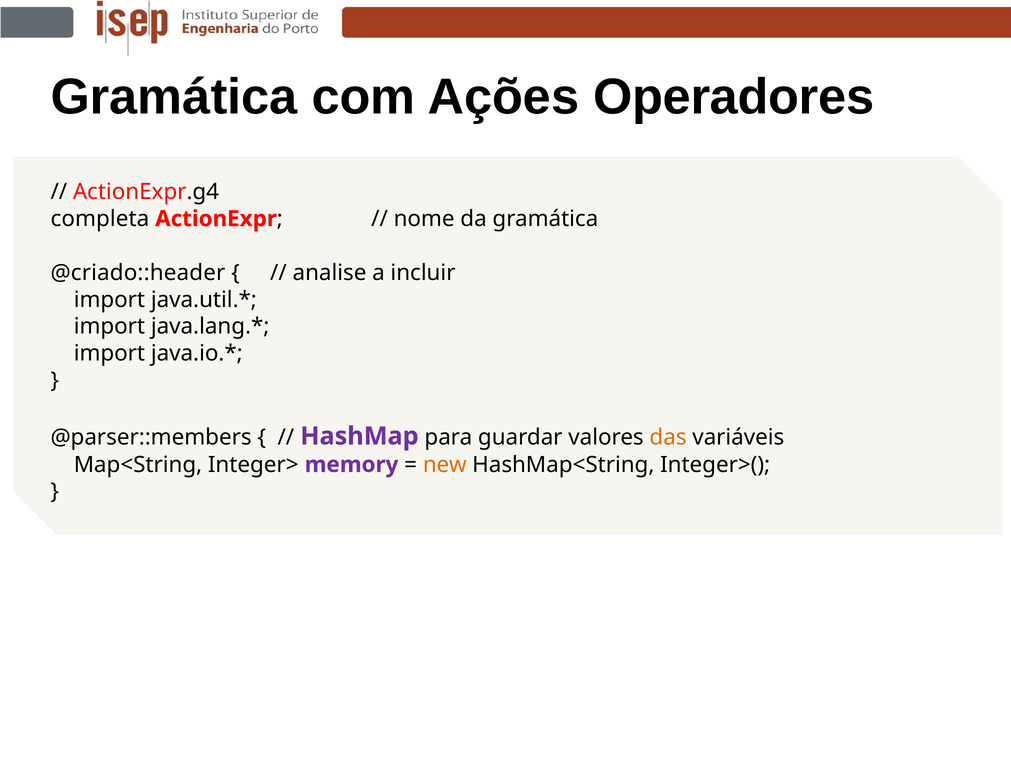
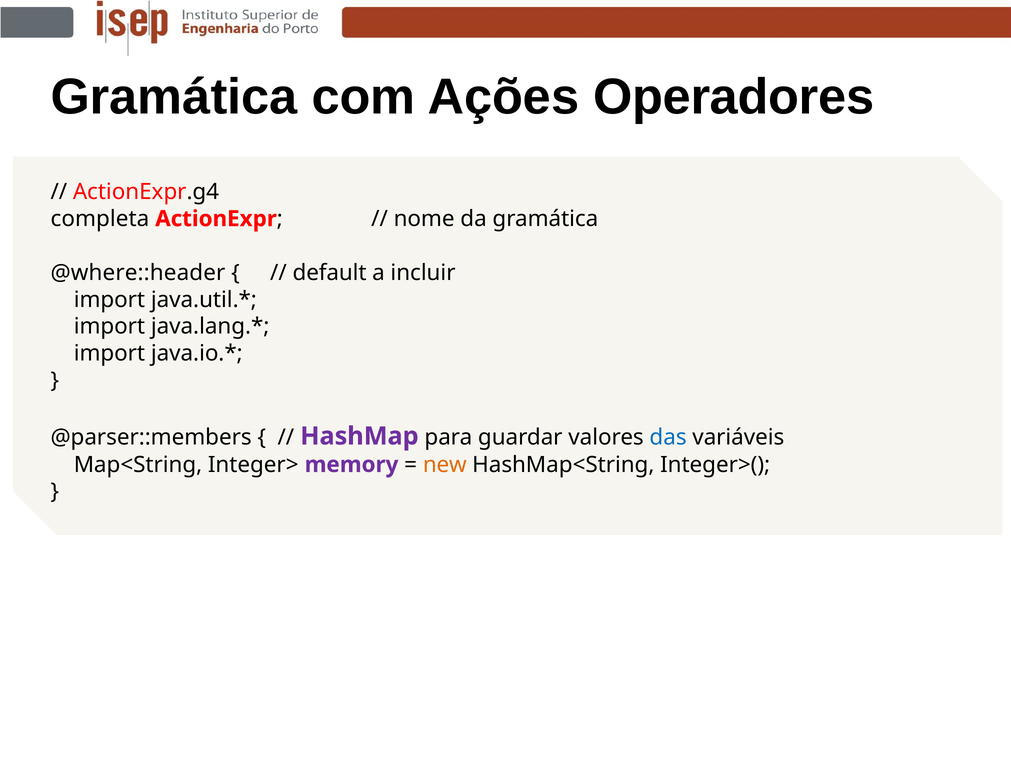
@criado::header: @criado::header -> @where::header (138, 273)
analise: analise -> default (330, 273)
das colour: orange -> blue (668, 437)
